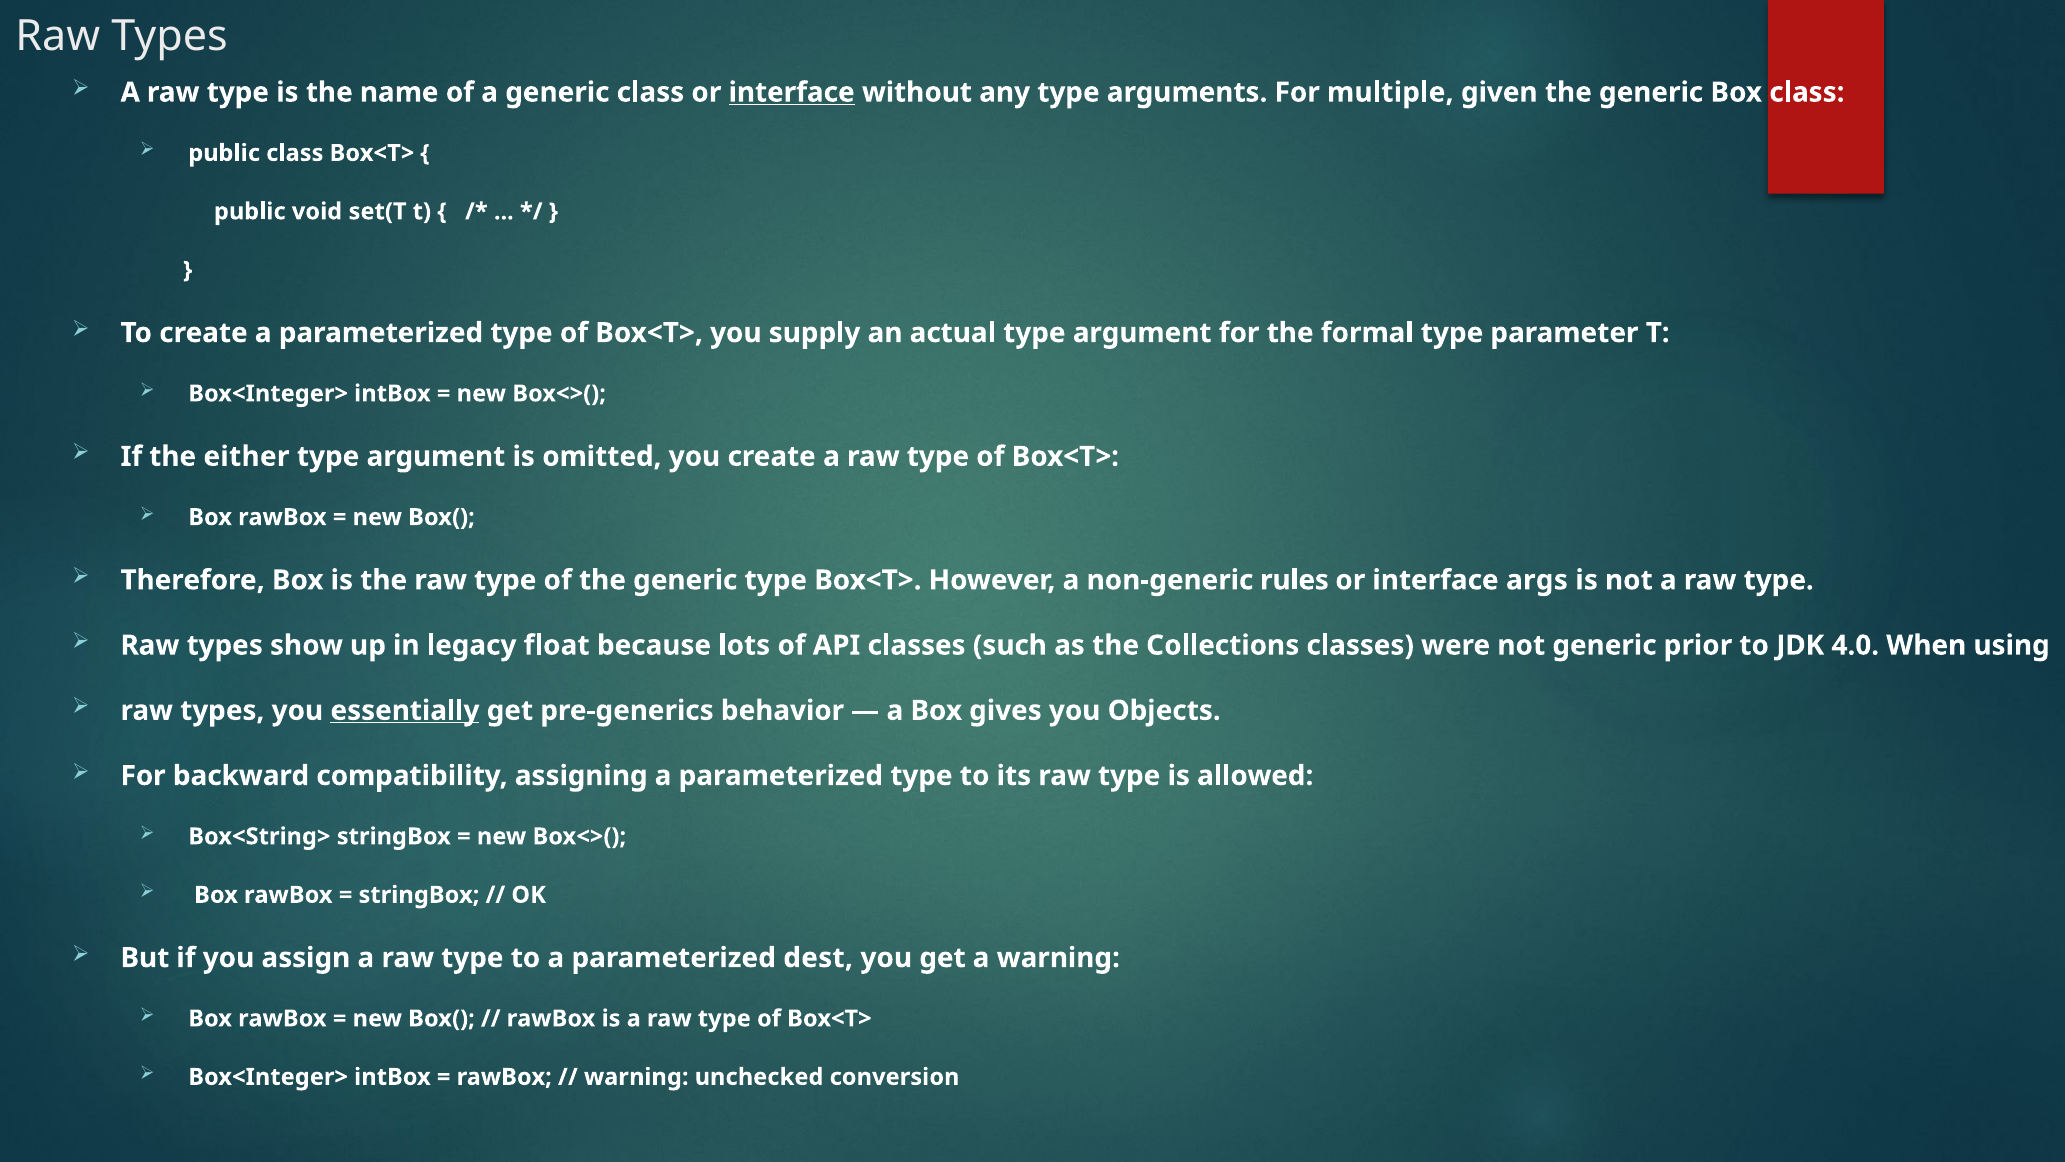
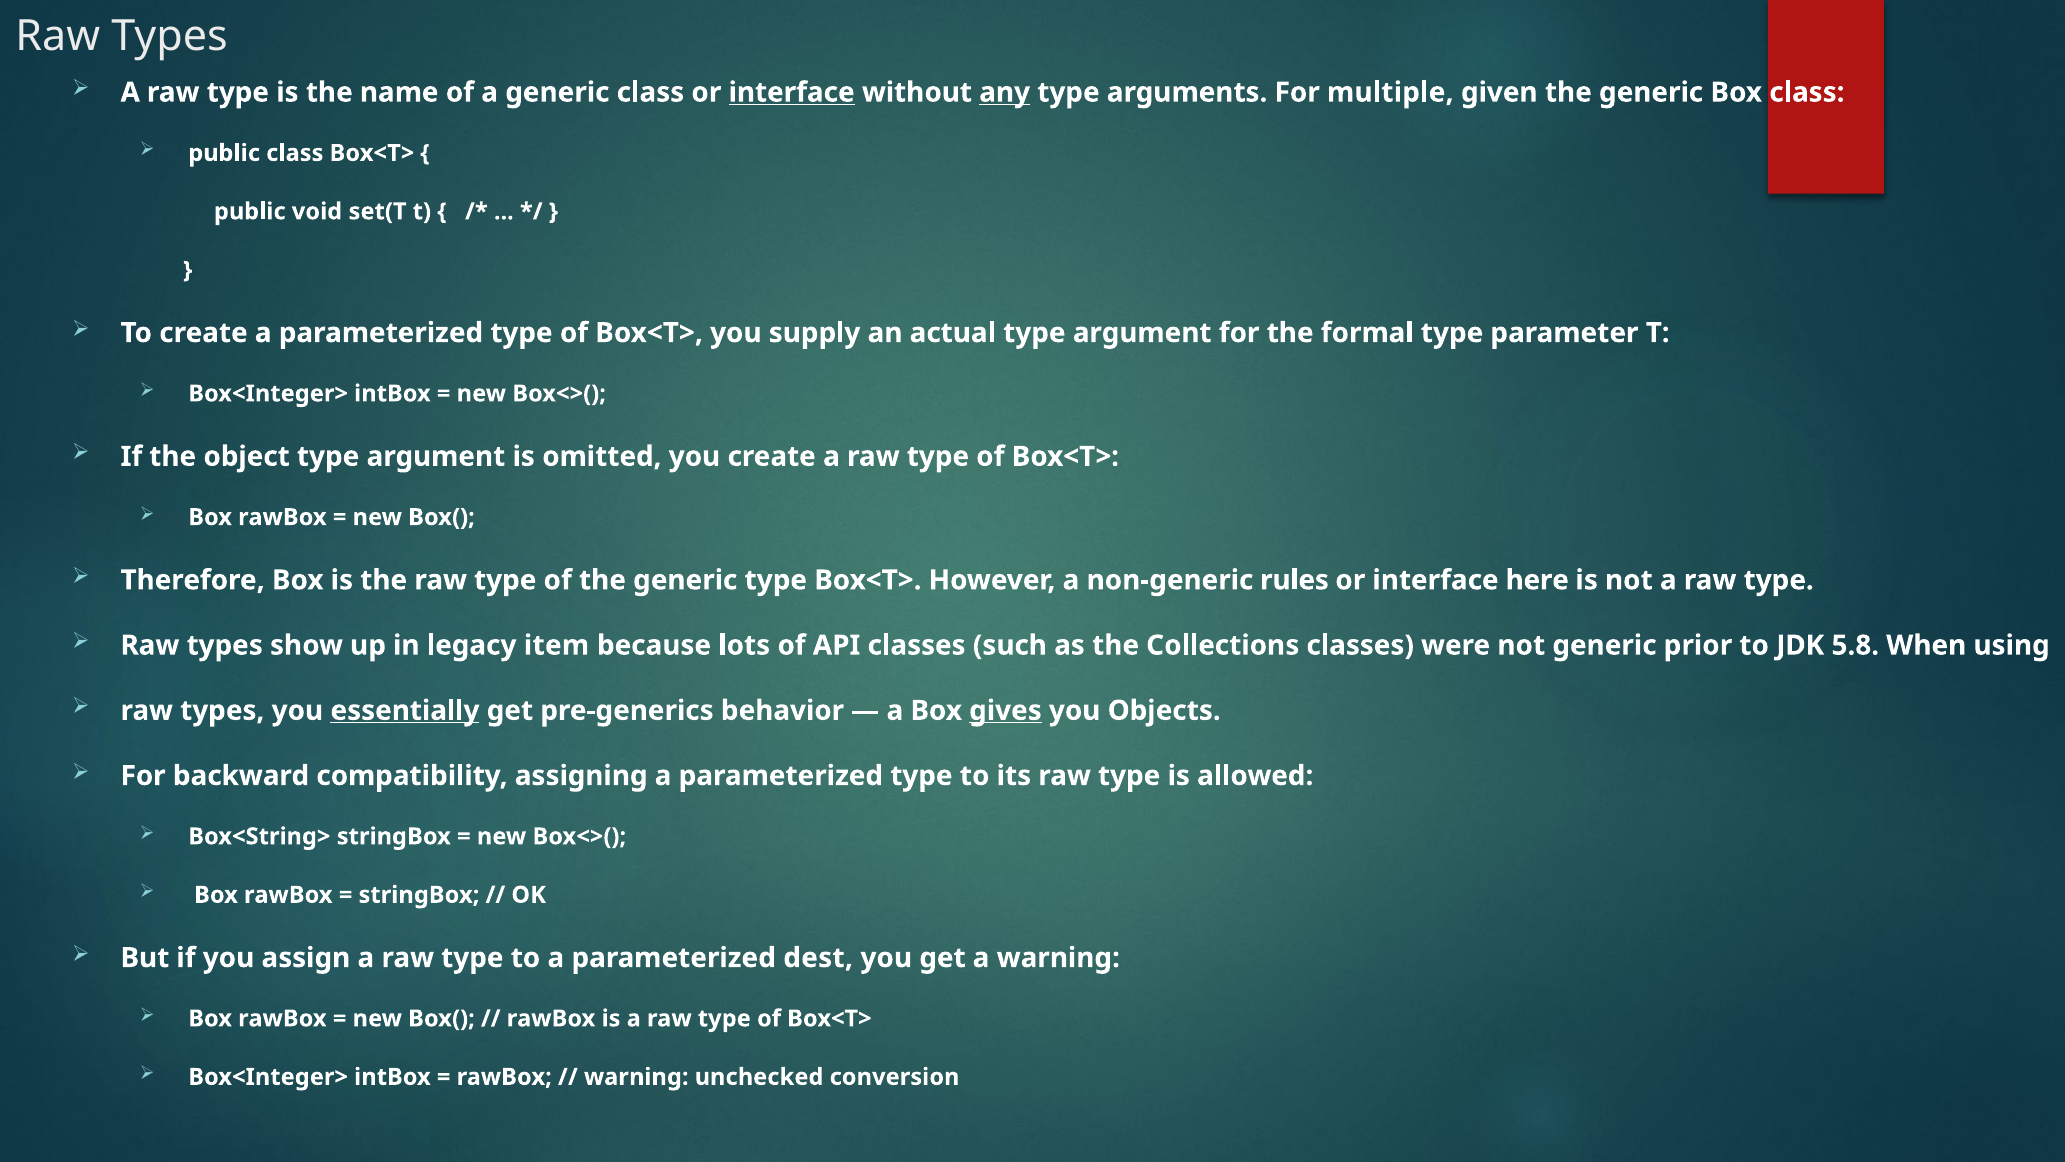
any underline: none -> present (1005, 92)
either: either -> object (247, 456)
args: args -> here (1537, 580)
float: float -> item (557, 645)
4.0: 4.0 -> 5.8 (1855, 645)
gives underline: none -> present (1005, 710)
